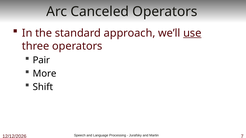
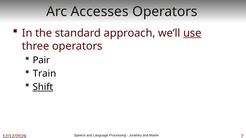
Canceled: Canceled -> Accesses (100, 12)
More: More -> Train (44, 74)
Shift underline: none -> present (43, 87)
